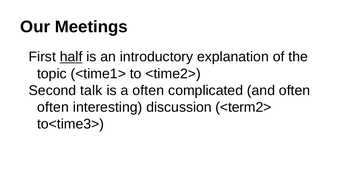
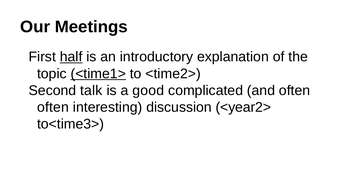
<time1> underline: none -> present (98, 74)
a often: often -> good (148, 91)
<term2>: <term2> -> <year2> (243, 108)
